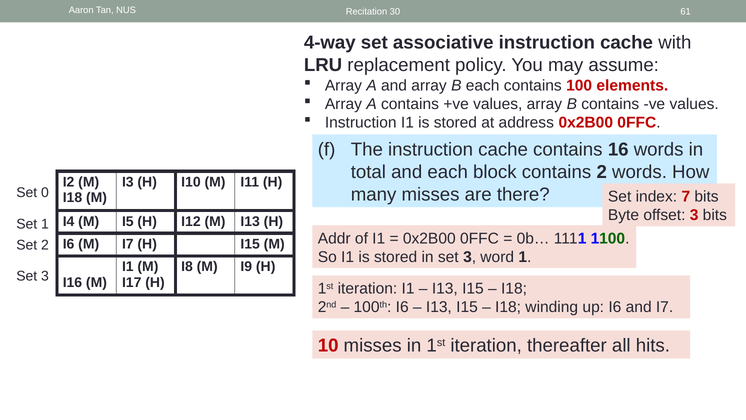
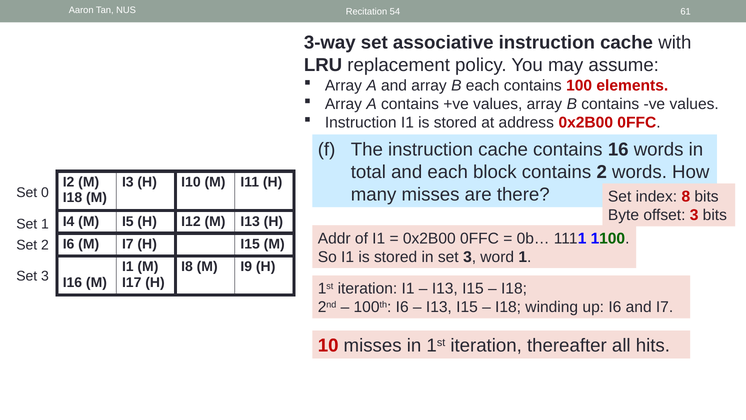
30: 30 -> 54 (395, 12)
4-way: 4-way -> 3-way (330, 43)
7: 7 -> 8 (686, 196)
